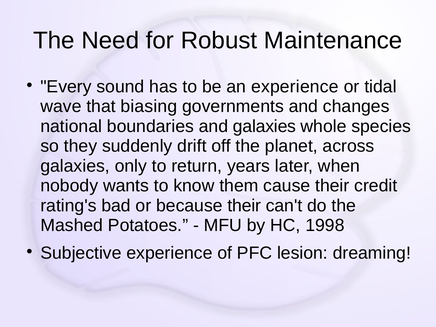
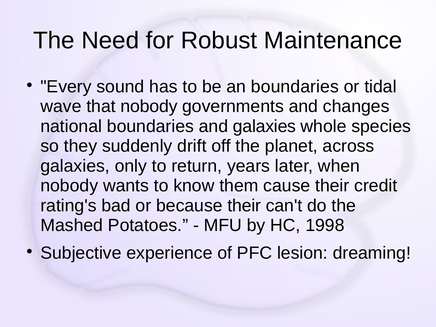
an experience: experience -> boundaries (295, 87)
that biasing: biasing -> nobody (149, 106)
